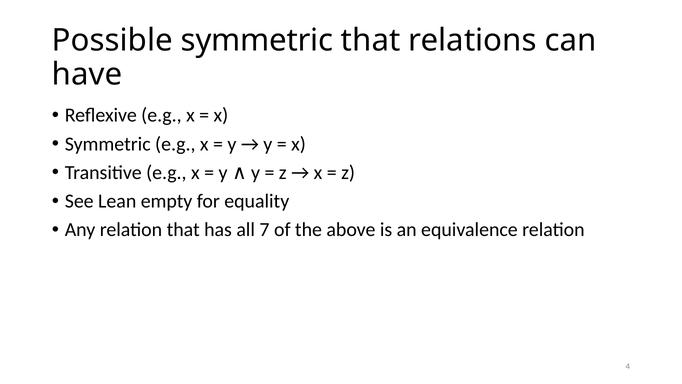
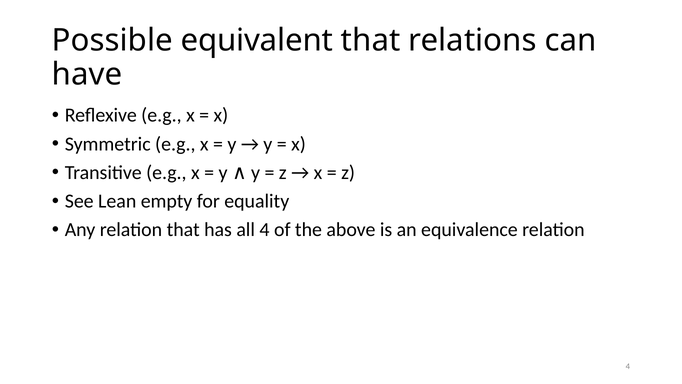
Possible symmetric: symmetric -> equivalent (257, 40)
all 7: 7 -> 4 (264, 230)
